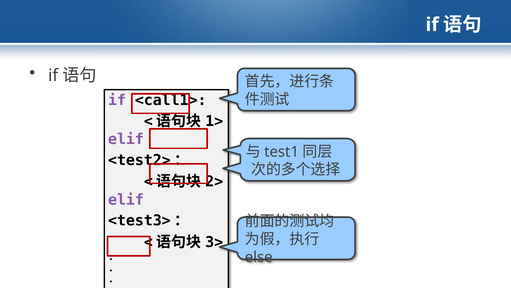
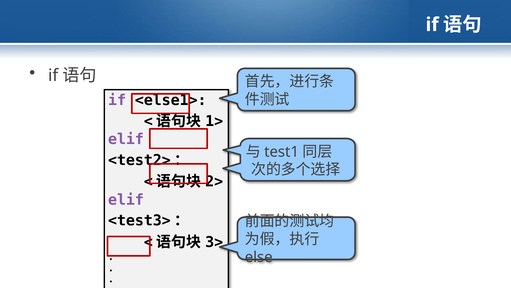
<call1>: <call1> -> <else1> (171, 100)
